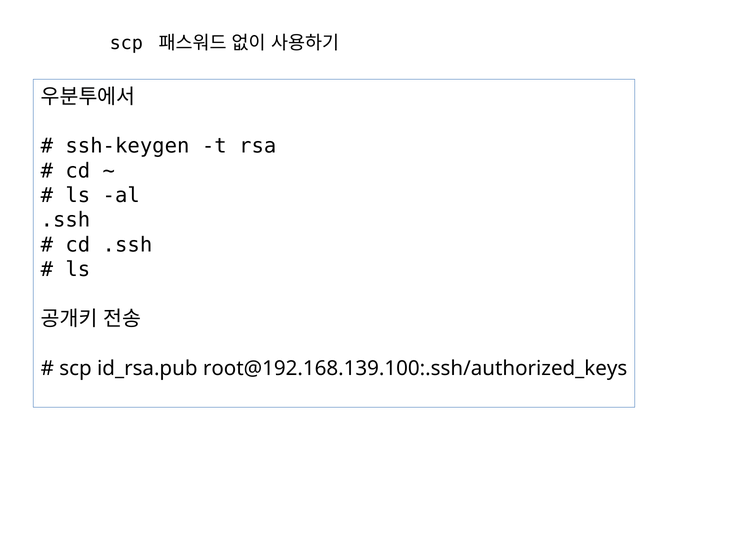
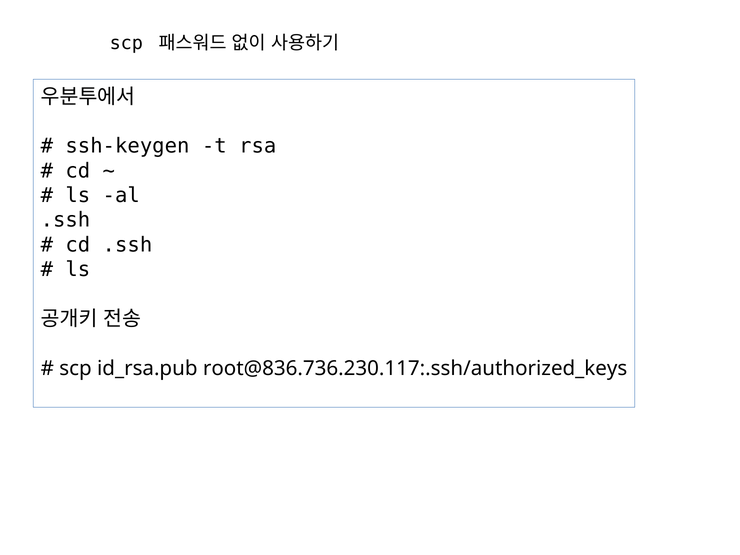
root@192.168.139.100:.ssh/authorized_keys: root@192.168.139.100:.ssh/authorized_keys -> root@836.736.230.117:.ssh/authorized_keys (415, 368)
